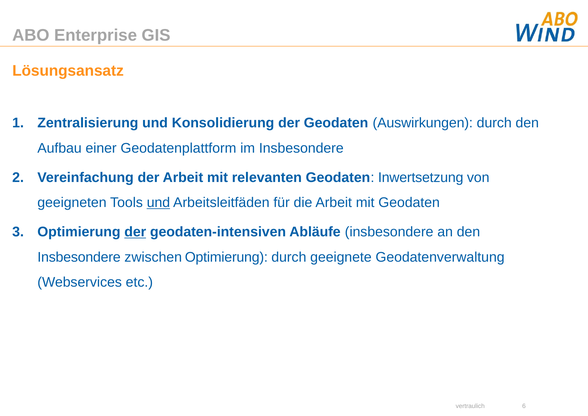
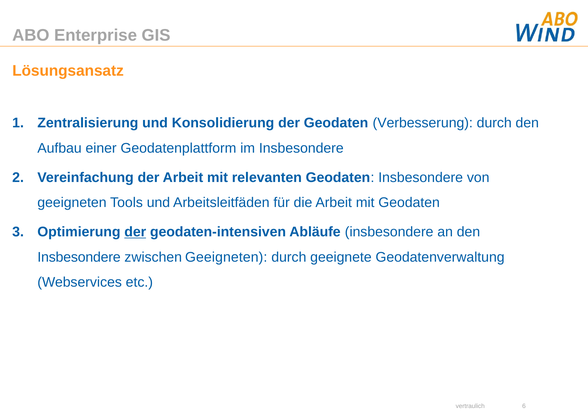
Auswirkungen: Auswirkungen -> Verbesserung (423, 123)
Geodaten Inwertsetzung: Inwertsetzung -> Insbesondere (421, 178)
und underline: present -> none (158, 203)
zwischen Optimierung: Optimierung -> Geeigneten (226, 257)
